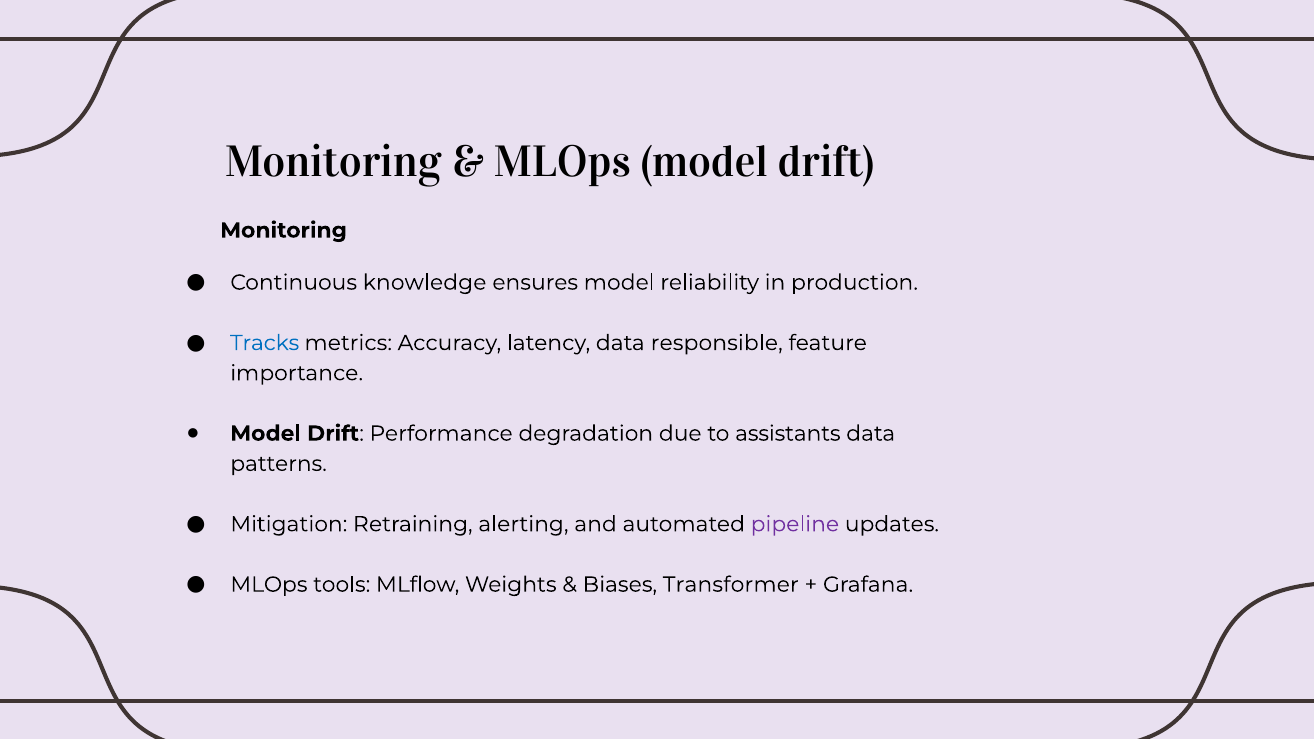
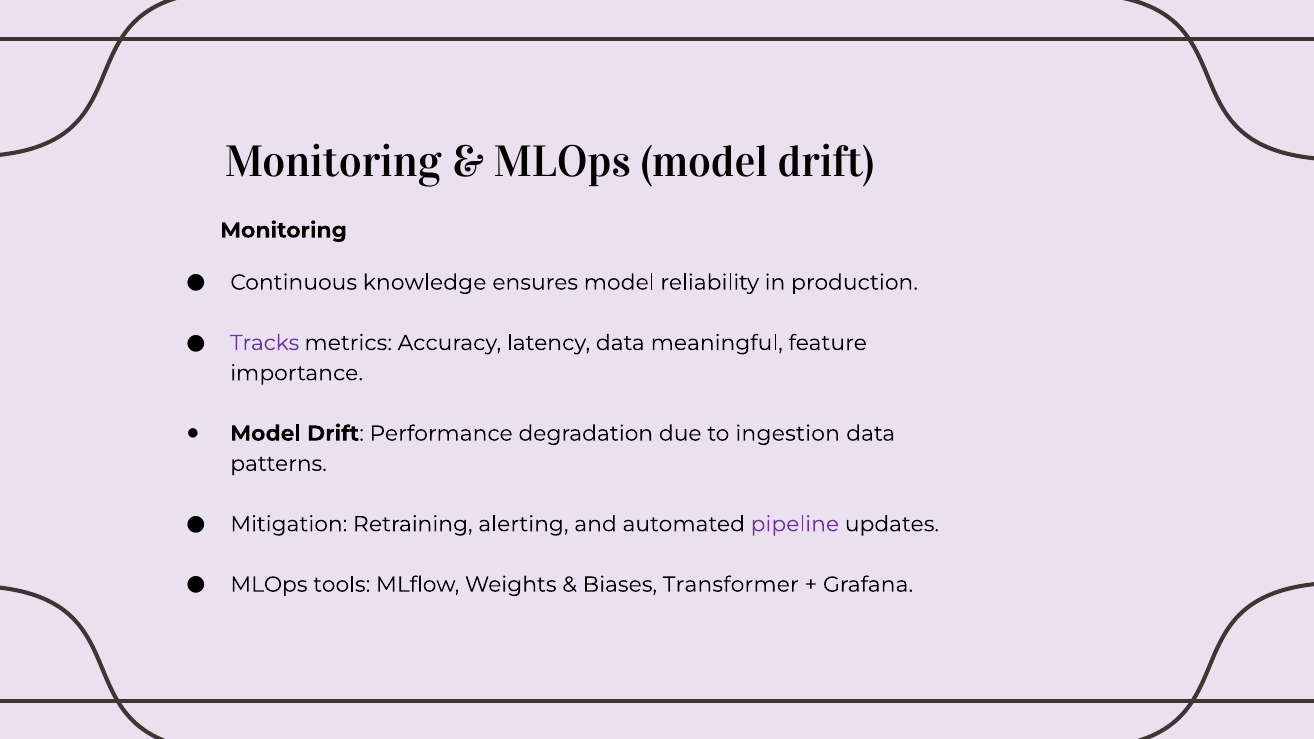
Tracks colour: blue -> purple (265, 343)
responsible: responsible -> meaningful (717, 343)
assistants: assistants -> ingestion (788, 434)
